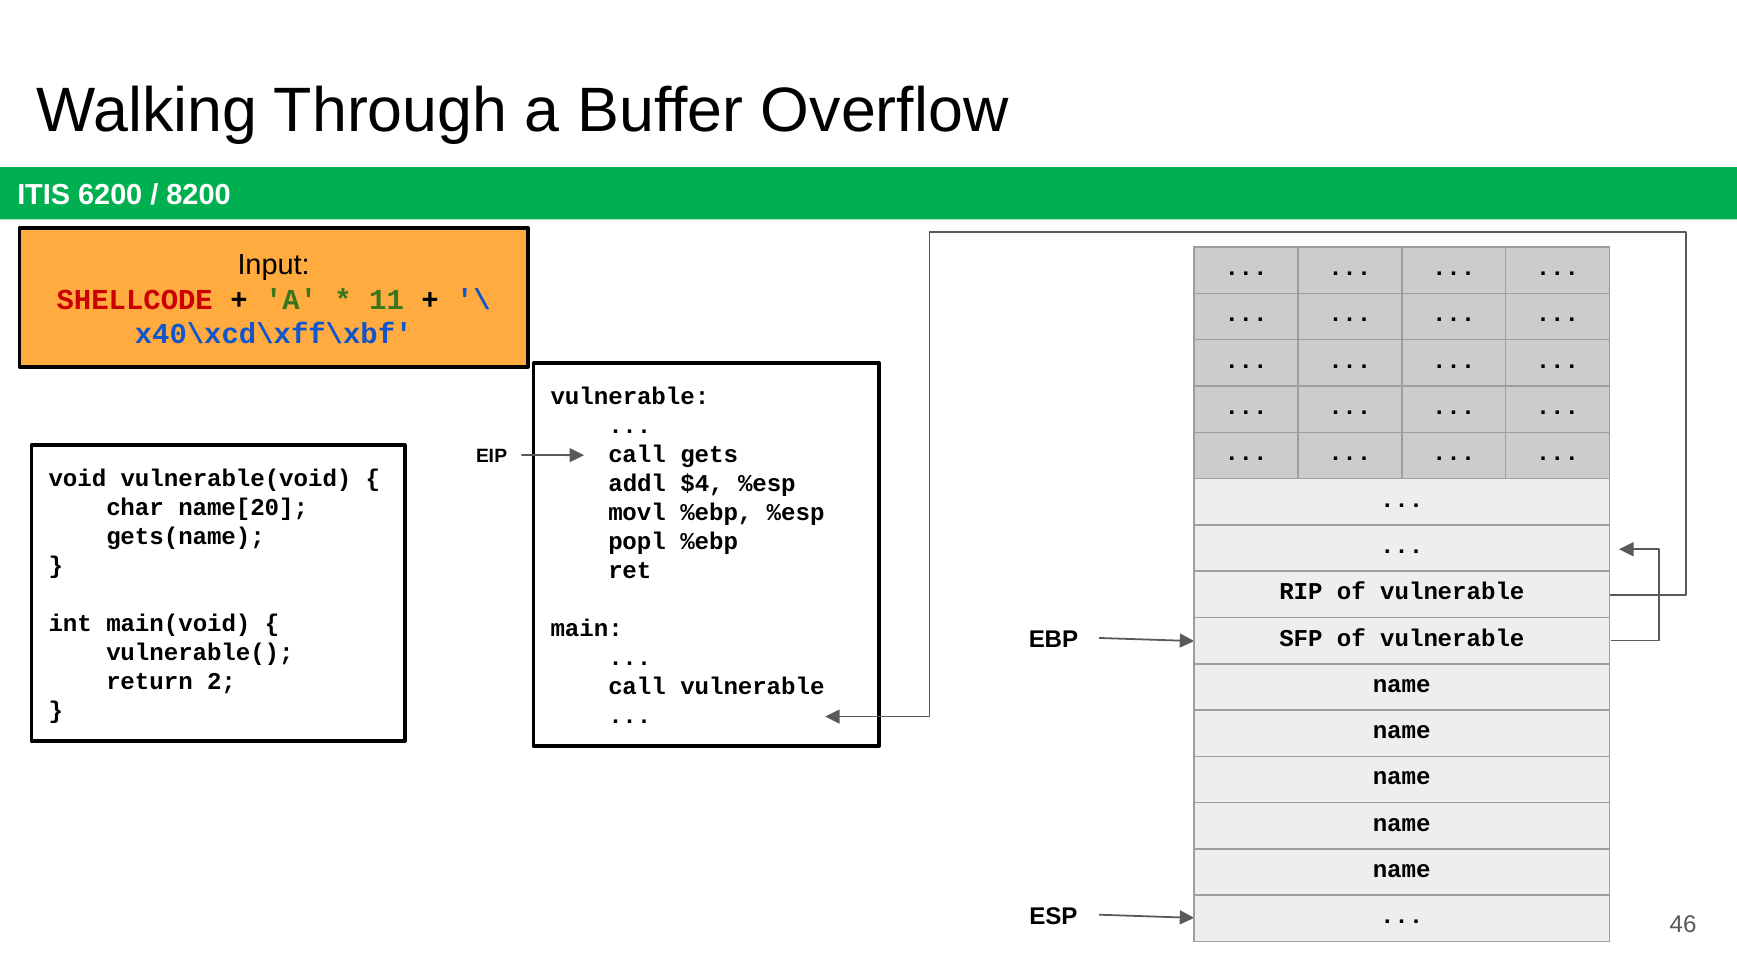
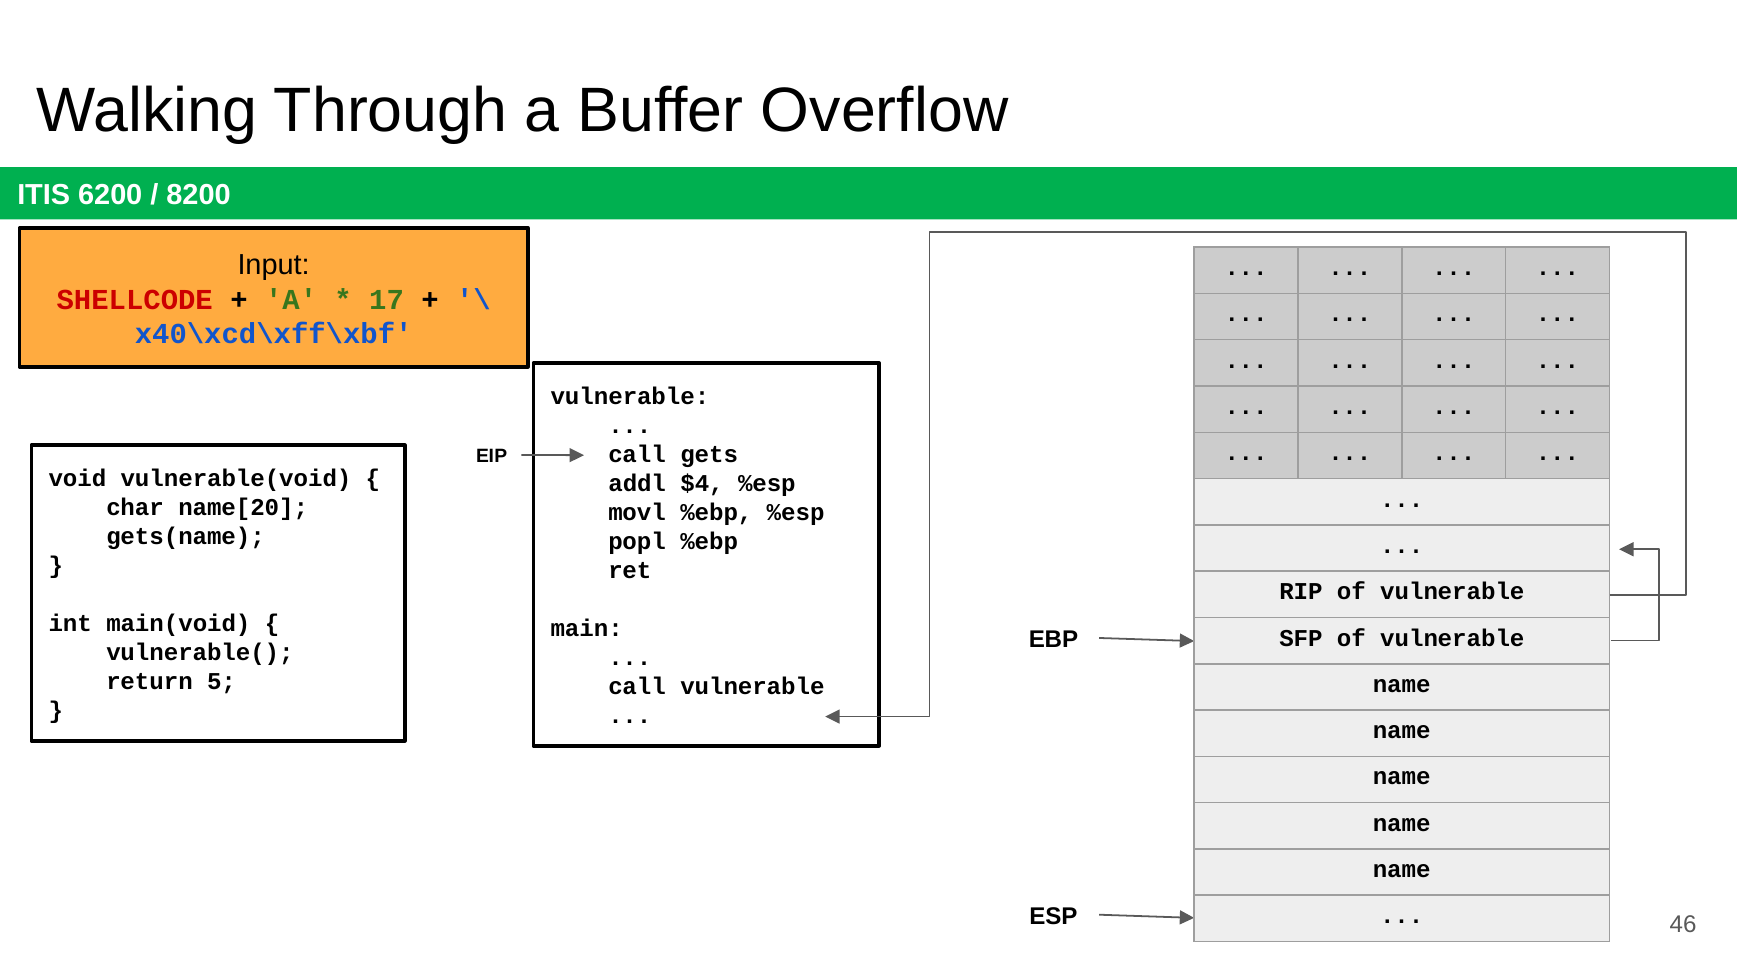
11: 11 -> 17 (387, 299)
2: 2 -> 5 (221, 682)
